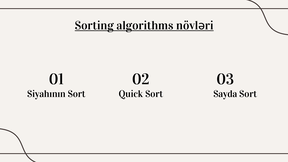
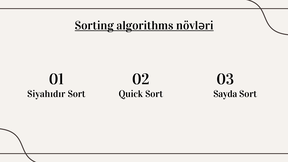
Siyahının: Siyahının -> Siyahıdır (46, 94)
